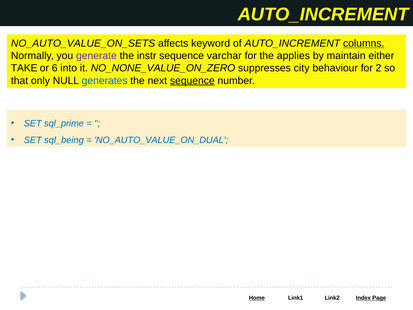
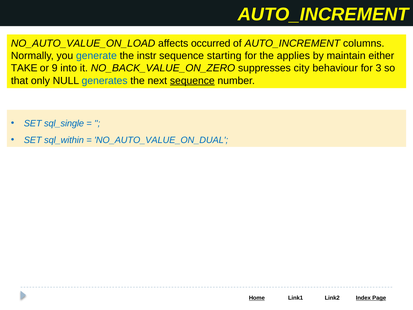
NO_AUTO_VALUE_ON_SETS: NO_AUTO_VALUE_ON_SETS -> NO_AUTO_VALUE_ON_LOAD (83, 43)
keyword: keyword -> occurred (211, 43)
columns underline: present -> none (364, 43)
generate colour: purple -> blue (96, 56)
varchar: varchar -> starting (224, 56)
6: 6 -> 9 (55, 68)
NO_NONE_VALUE_ON_ZERO: NO_NONE_VALUE_ON_ZERO -> NO_BACK_VALUE_ON_ZERO (163, 68)
2: 2 -> 3 (378, 68)
sql_prime: sql_prime -> sql_single (64, 123)
sql_being: sql_being -> sql_within (64, 140)
